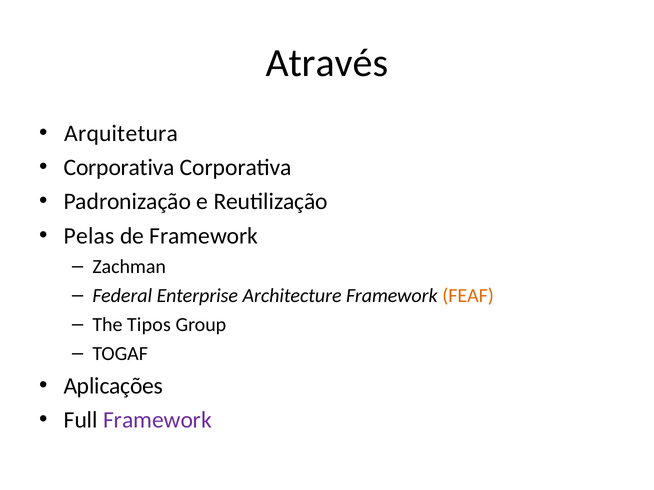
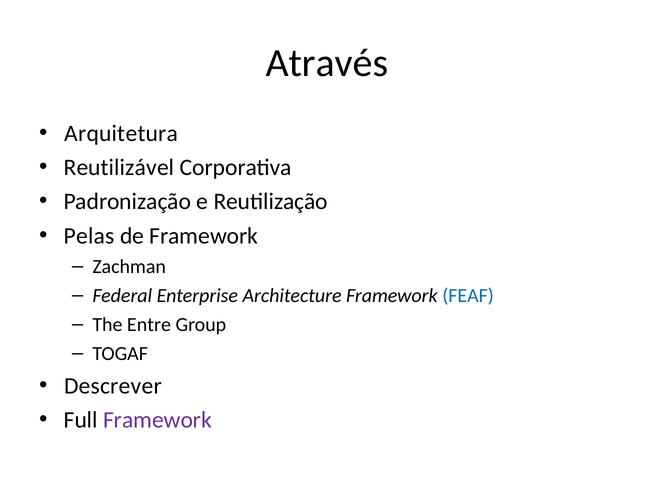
Corporativa: Corporativa -> Reutilizável (119, 168)
FEAF colour: orange -> blue (468, 296)
Tipos: Tipos -> Entre (149, 325)
Aplicações: Aplicações -> Descrever (113, 386)
